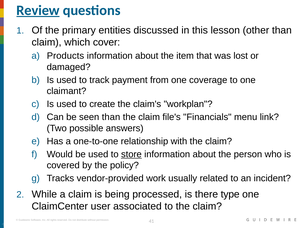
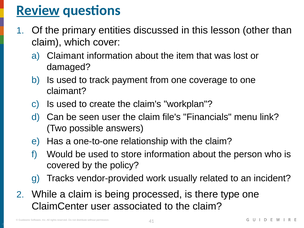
a Products: Products -> Claimant (65, 56)
seen than: than -> user (111, 117)
store underline: present -> none (131, 154)
